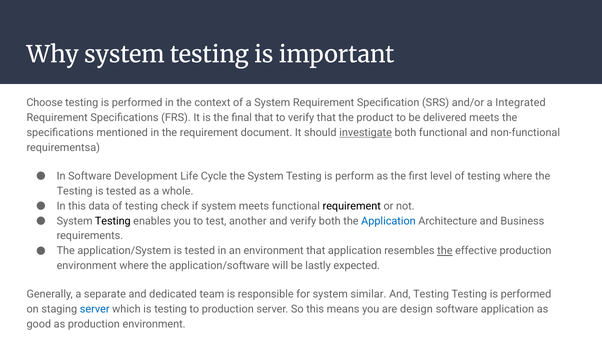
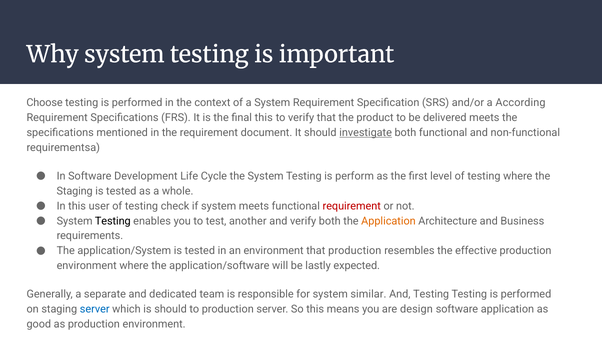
Integrated: Integrated -> According (521, 103)
final that: that -> this (264, 118)
Testing: Testing -> Staging (75, 191)
data: data -> user (99, 206)
requirement colour: black -> red (352, 206)
Application colour: blue -> orange (388, 221)
that application: application -> production (355, 251)
the underline: present -> none (445, 251)
is testing: testing -> should (171, 310)
